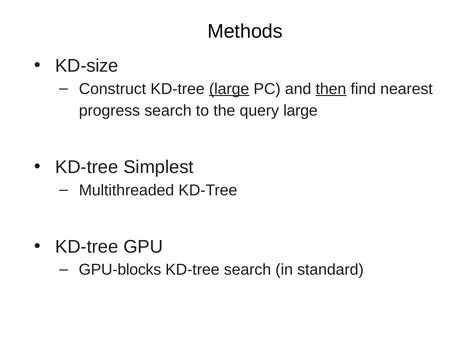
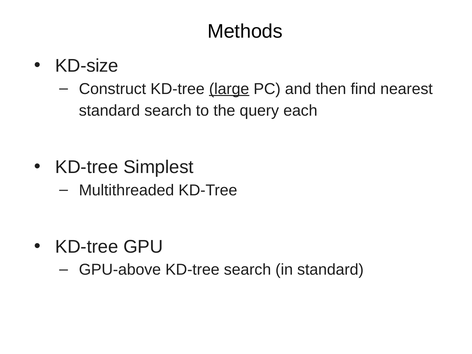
then underline: present -> none (331, 89)
progress: progress -> standard (109, 111)
query large: large -> each (300, 111)
GPU-blocks: GPU-blocks -> GPU-above (120, 270)
